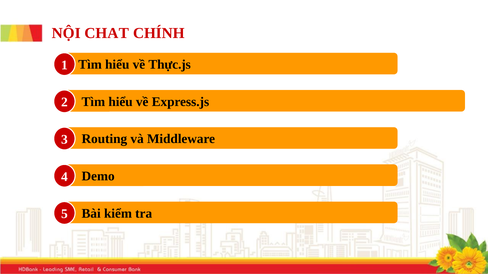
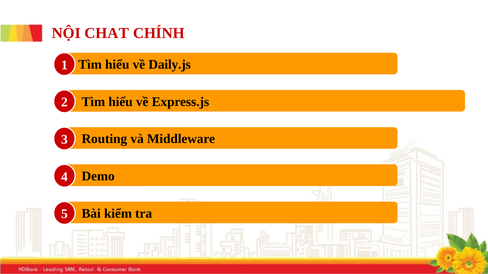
Thực.js: Thực.js -> Daily.js (170, 65)
